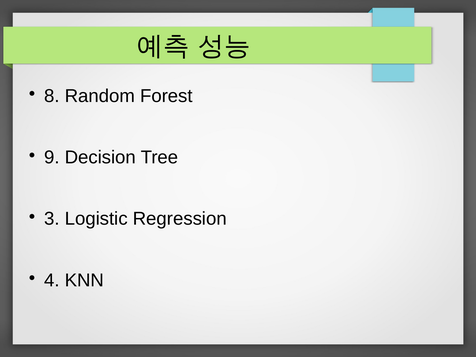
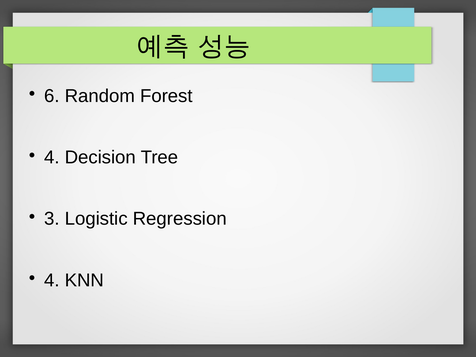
8: 8 -> 6 (52, 96)
9: 9 -> 4 (52, 157)
